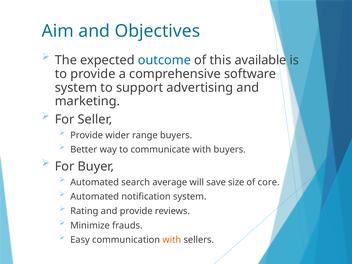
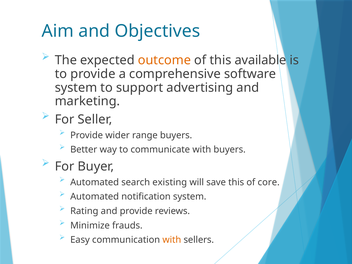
outcome colour: blue -> orange (164, 60)
average: average -> existing (170, 182)
save size: size -> this (236, 182)
